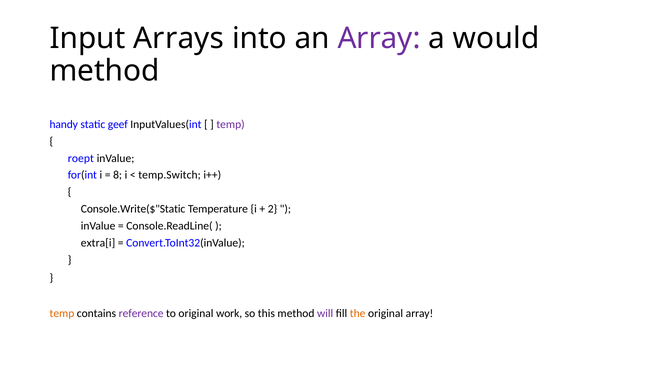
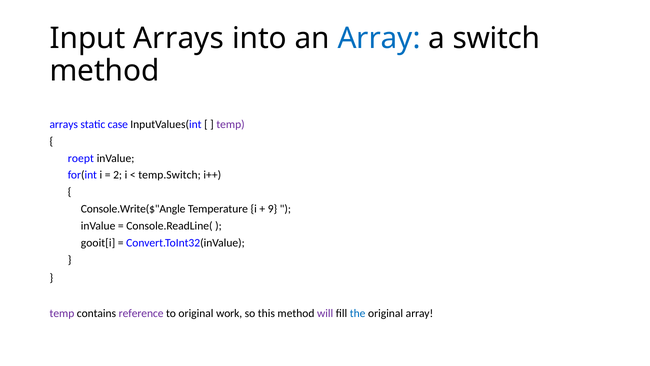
Array colour: purple -> blue (379, 39)
would: would -> switch (496, 39)
handy: handy -> arrays (64, 124)
geef: geef -> case (118, 124)
8: 8 -> 2 (118, 175)
Console.Write($"Static: Console.Write($"Static -> Console.Write($"Angle (133, 209)
2: 2 -> 9 (272, 209)
extra[i: extra[i -> gooit[i (98, 243)
temp colour: orange -> purple (62, 313)
the colour: orange -> blue (358, 313)
